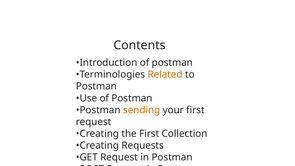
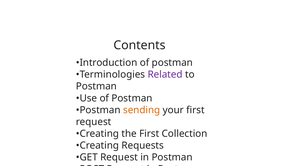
Related colour: orange -> purple (165, 75)
